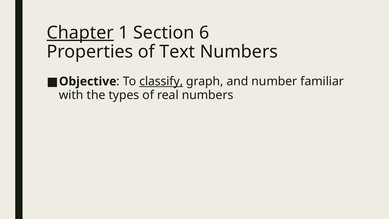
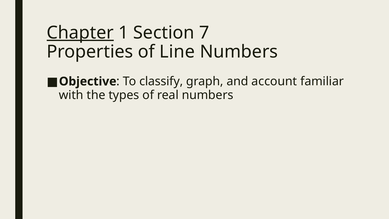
6: 6 -> 7 (204, 33)
Text: Text -> Line (177, 52)
classify underline: present -> none (161, 81)
number: number -> account (274, 81)
